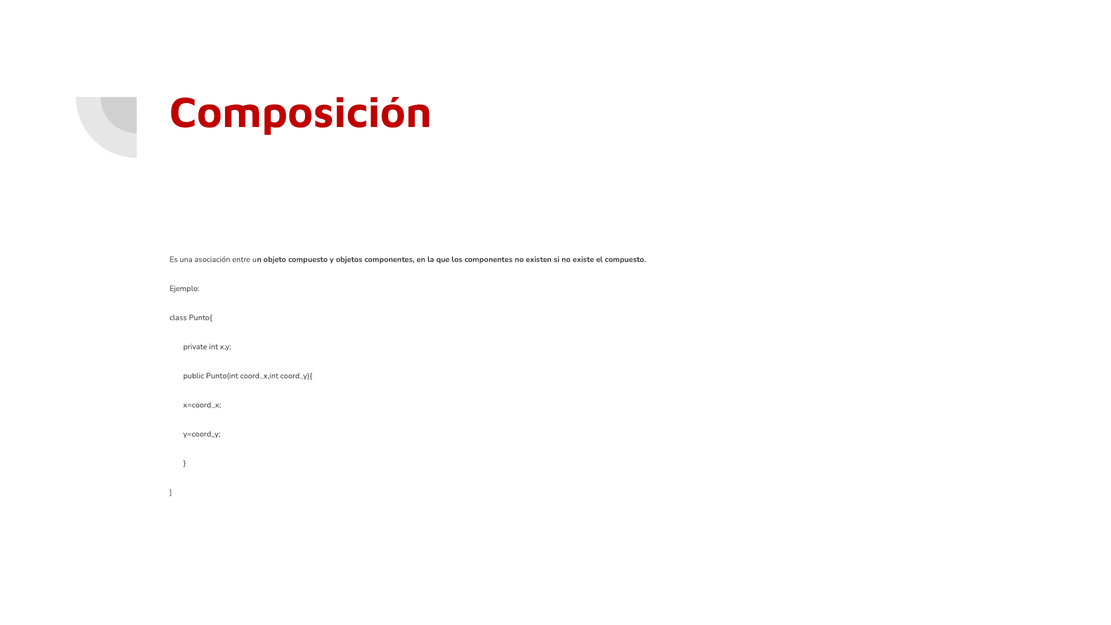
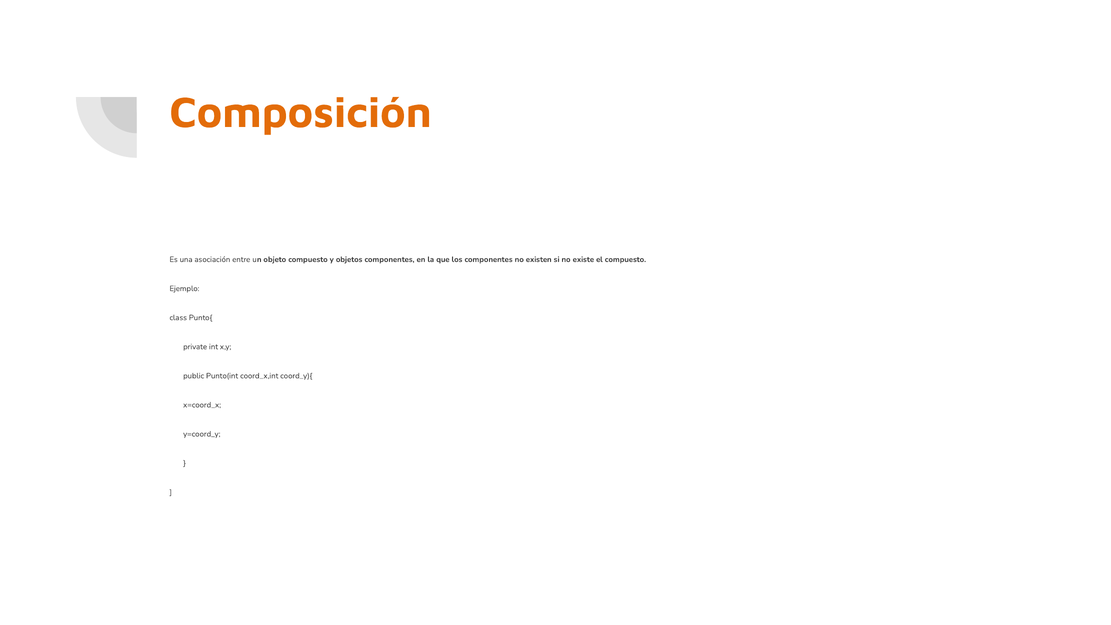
Composición colour: red -> orange (301, 113)
